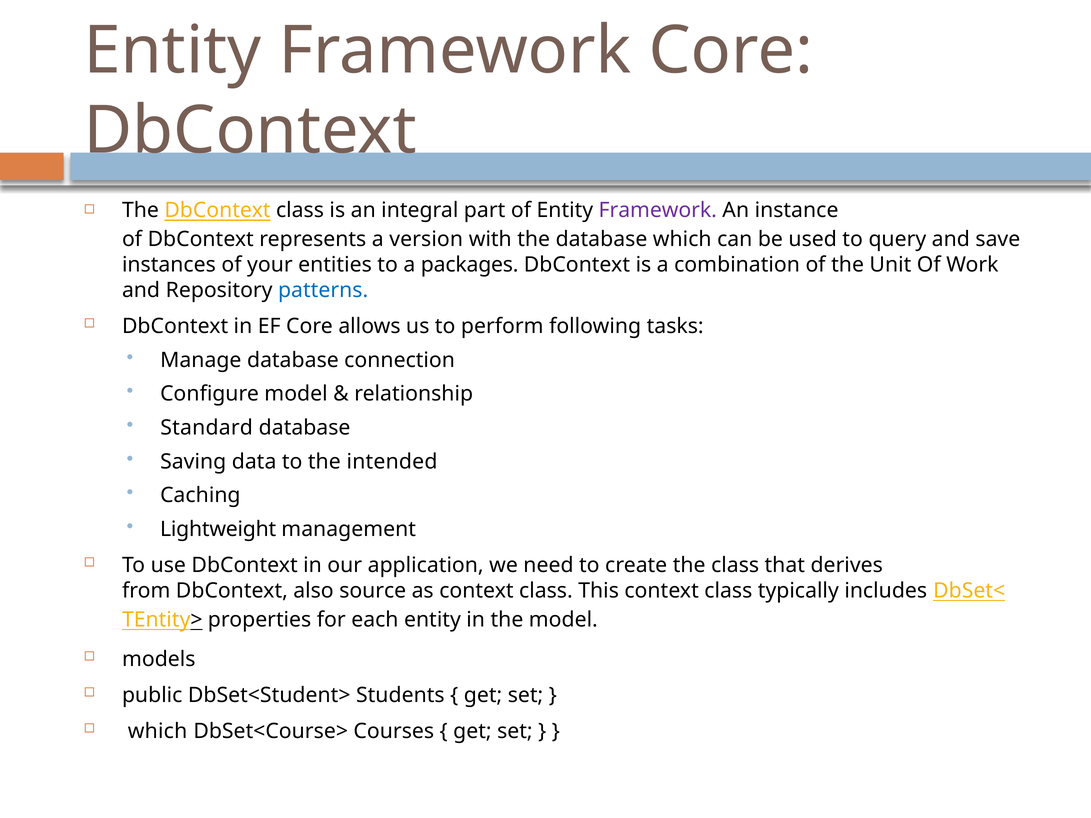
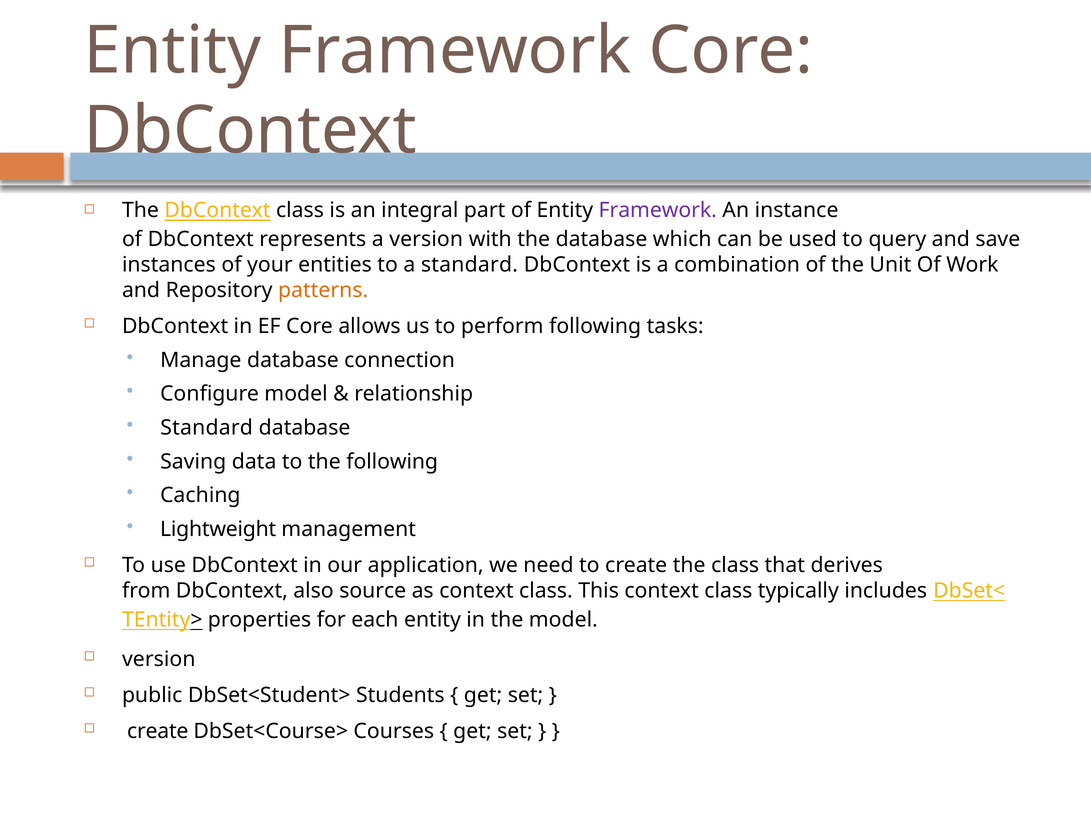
a packages: packages -> standard (469, 265)
patterns colour: blue -> orange (323, 290)
the intended: intended -> following (392, 462)
models: models -> version (159, 659)
which: which -> create (158, 731)
